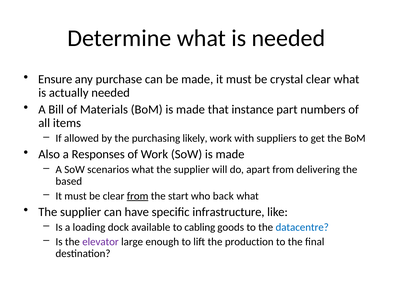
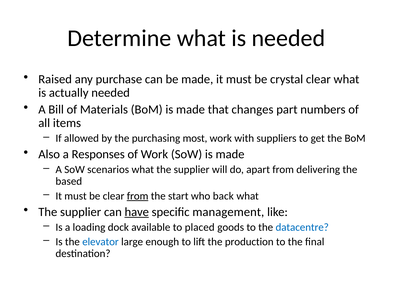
Ensure: Ensure -> Raised (55, 79)
instance: instance -> changes (252, 109)
likely: likely -> most (195, 138)
have underline: none -> present (137, 212)
infrastructure: infrastructure -> management (228, 212)
cabling: cabling -> placed (200, 227)
elevator colour: purple -> blue (101, 242)
